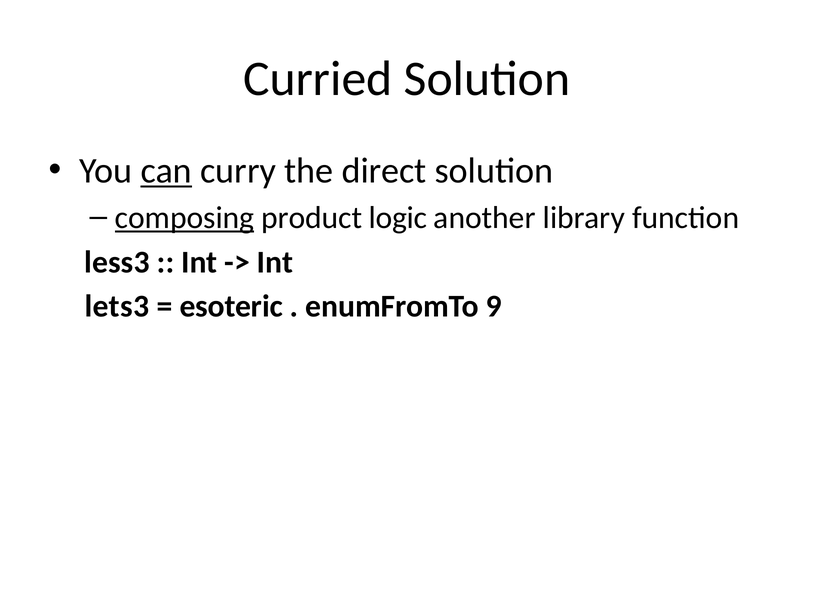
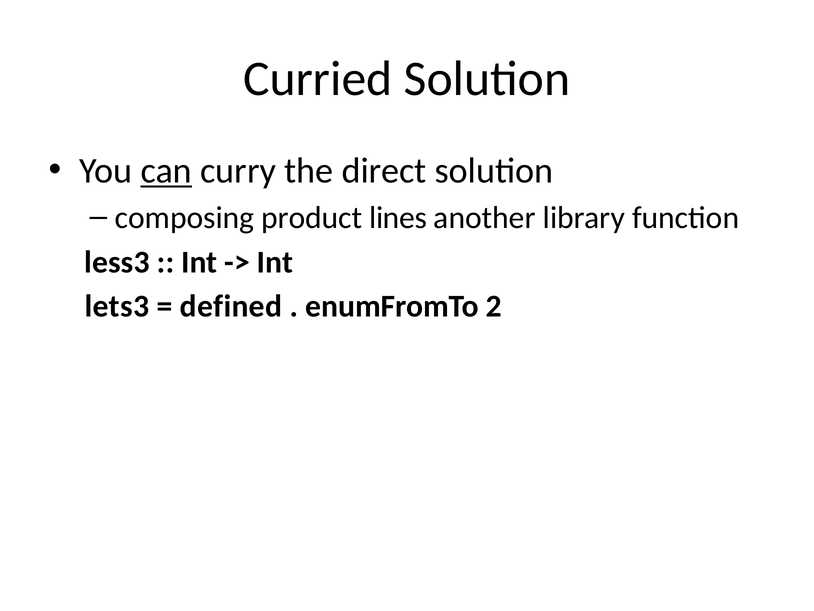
composing underline: present -> none (185, 218)
logic: logic -> lines (398, 218)
esoteric: esoteric -> defined (231, 306)
9: 9 -> 2 (494, 306)
